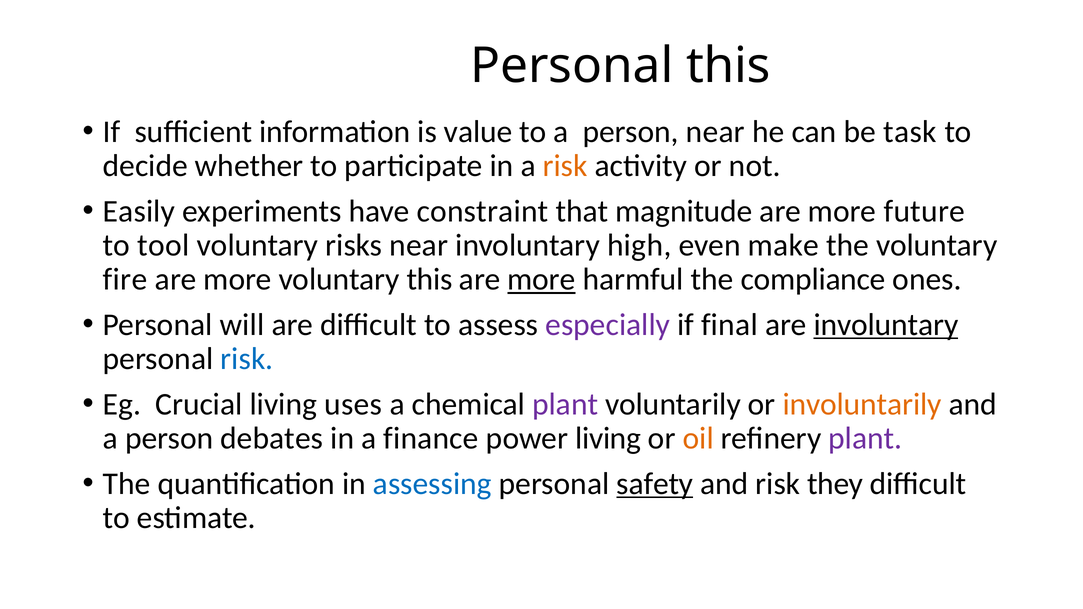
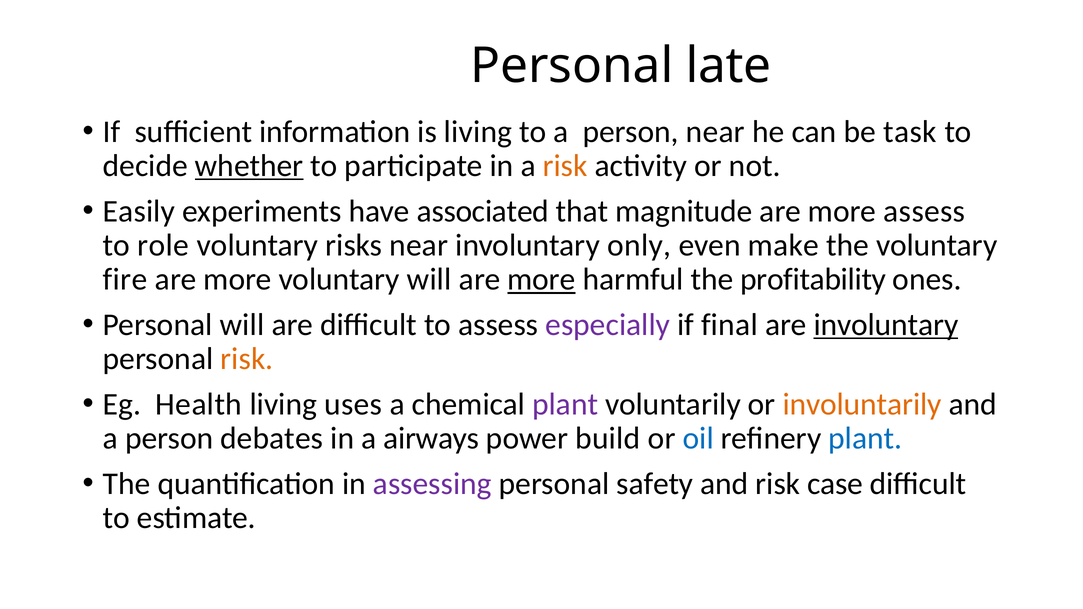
Personal this: this -> late (728, 66)
is value: value -> living (478, 132)
whether underline: none -> present (249, 166)
constraint: constraint -> associated (483, 211)
more future: future -> assess (924, 211)
tool: tool -> role (163, 245)
high: high -> only (639, 245)
voluntary this: this -> will (429, 279)
compliance: compliance -> profitability (813, 279)
risk colour: blue -> orange (247, 359)
Crucial: Crucial -> Health (199, 404)
finance: finance -> airways (431, 438)
power living: living -> build (608, 438)
oil colour: orange -> blue (698, 438)
plant colour: purple -> blue (865, 438)
assessing colour: blue -> purple (432, 484)
safety underline: present -> none (655, 484)
they: they -> case (835, 484)
